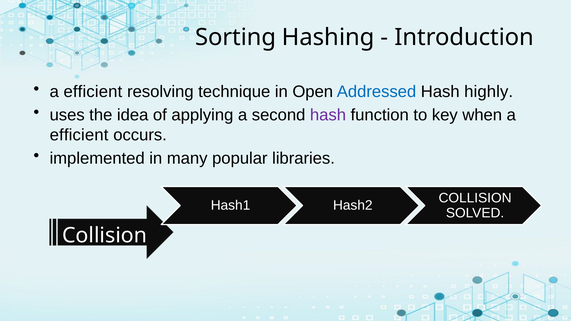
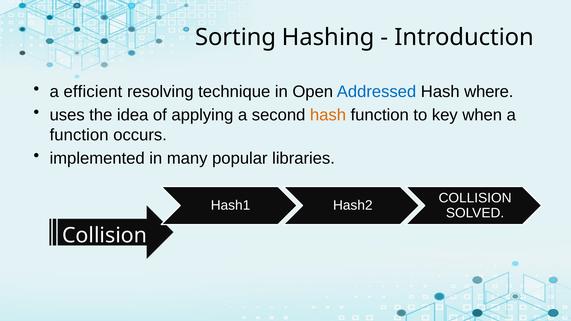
highly: highly -> where (489, 92)
hash colour: purple -> orange (328, 115)
efficient: efficient -> function (79, 135)
